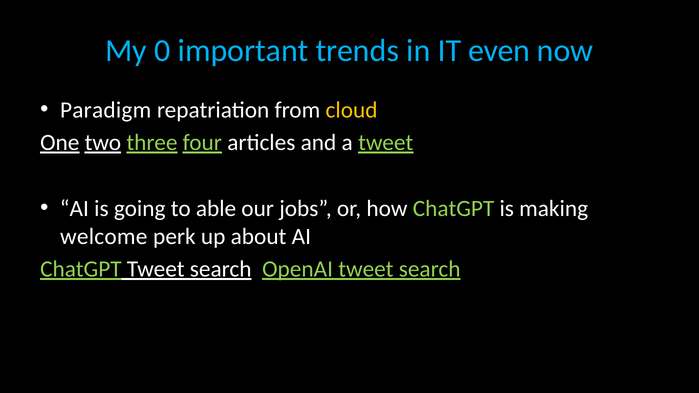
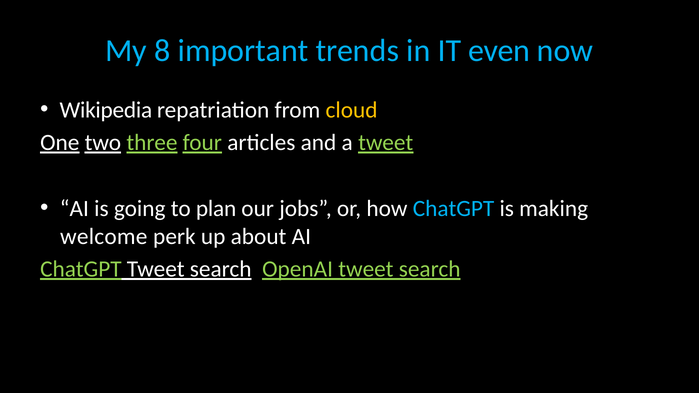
0: 0 -> 8 (162, 51)
Paradigm: Paradigm -> Wikipedia (106, 110)
able: able -> plan (216, 208)
ChatGPT colour: light green -> light blue (454, 208)
